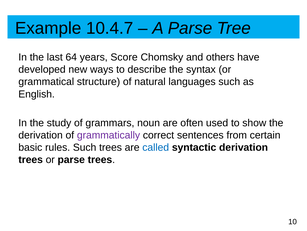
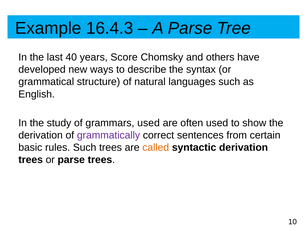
10.4.7: 10.4.7 -> 16.4.3 (110, 28)
64: 64 -> 40 (71, 57)
grammars noun: noun -> used (149, 122)
called colour: blue -> orange (156, 147)
